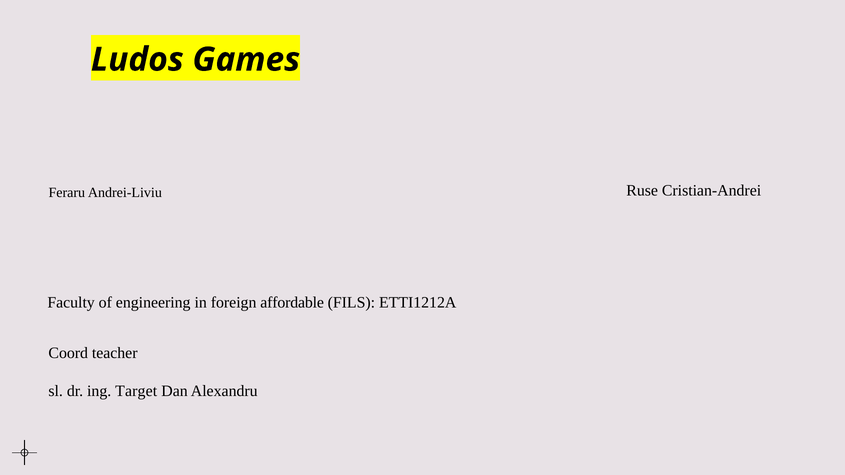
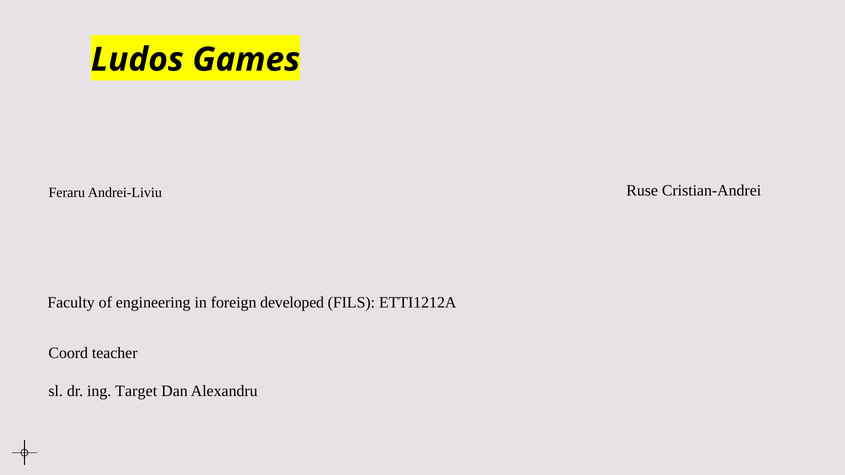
affordable: affordable -> developed (292, 303)
